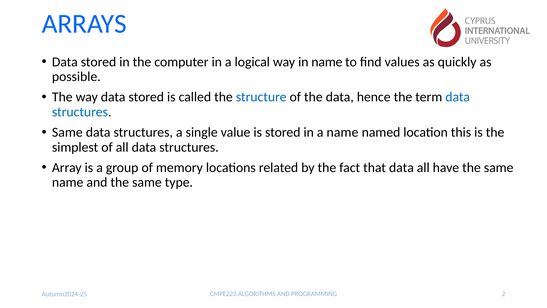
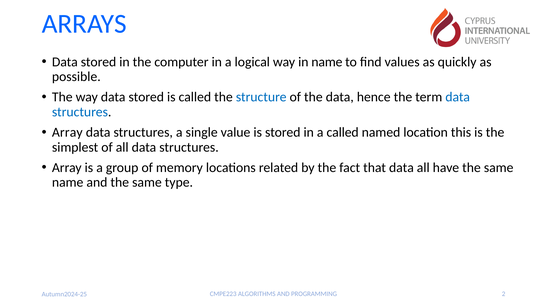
Same: Same -> Array (67, 132)
a name: name -> called (343, 132)
